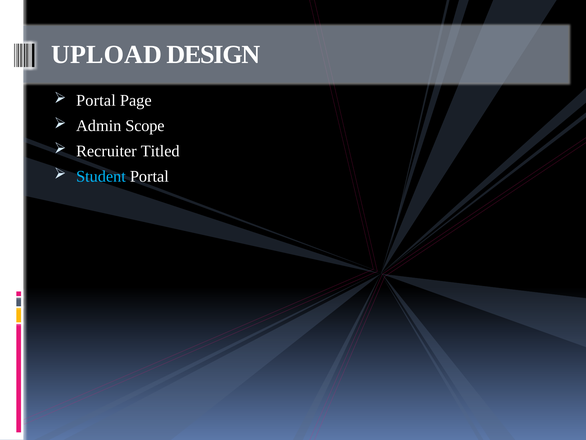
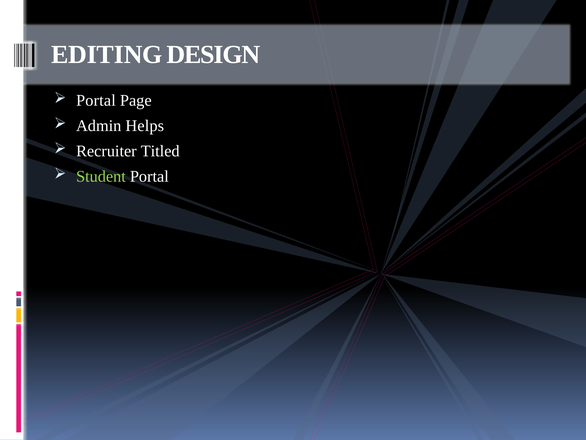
UPLOAD: UPLOAD -> EDITING (107, 54)
Scope: Scope -> Helps (145, 126)
Student colour: light blue -> light green (101, 176)
